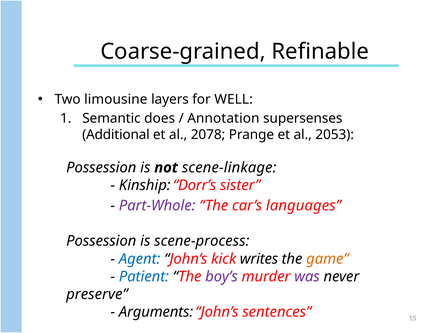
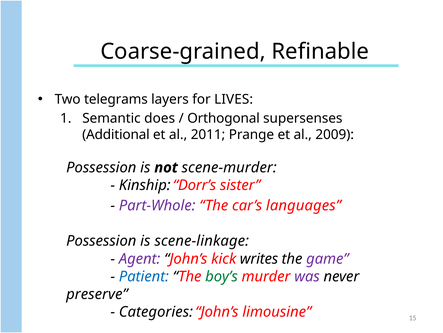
limousine: limousine -> telegrams (116, 99)
WELL: WELL -> LIVES (234, 99)
Annotation: Annotation -> Orthogonal (224, 118)
2078: 2078 -> 2011 (208, 134)
2053: 2053 -> 2009 (335, 134)
scene-linkage: scene-linkage -> scene-murder (229, 167)
scene-process: scene-process -> scene-linkage (202, 241)
Agent colour: blue -> purple (140, 258)
game colour: orange -> purple (327, 258)
boy’s colour: purple -> green (222, 276)
Arguments: Arguments -> Categories (156, 311)
sentences: sentences -> limousine (277, 311)
